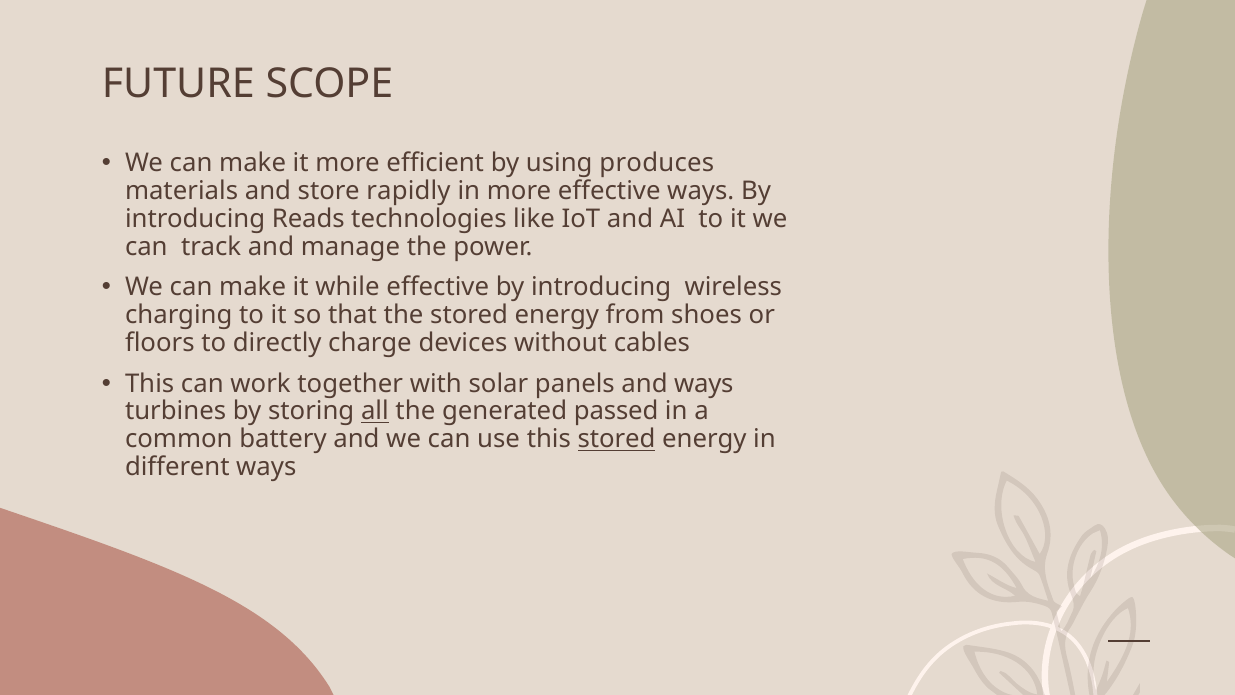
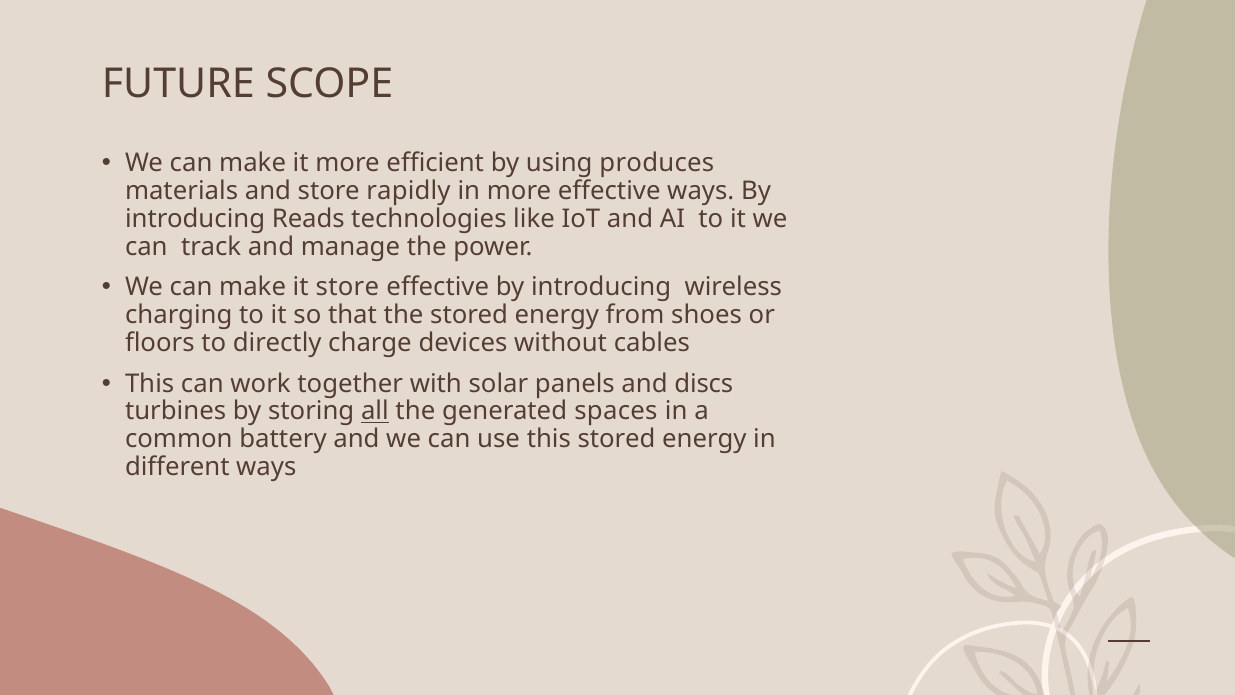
it while: while -> store (347, 287)
and ways: ways -> discs (704, 383)
passed: passed -> spaces (616, 411)
stored underline: present -> none (617, 439)
